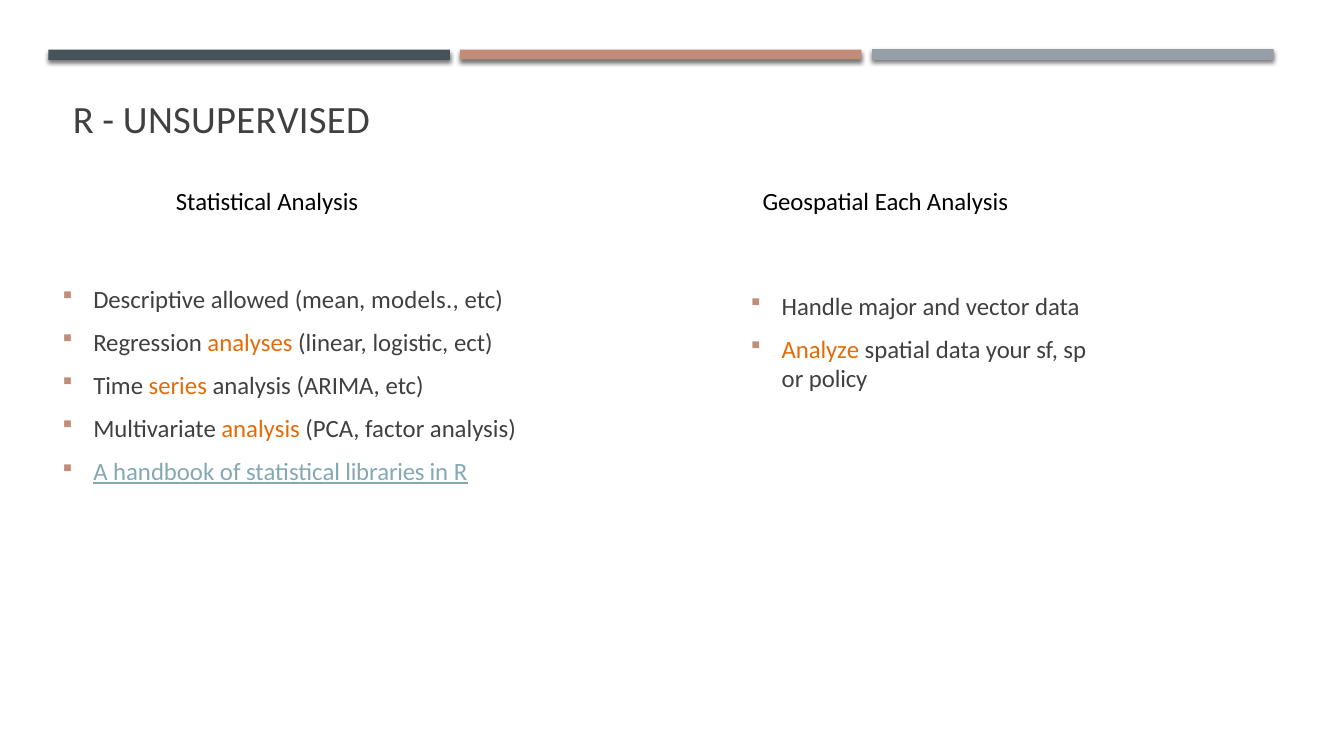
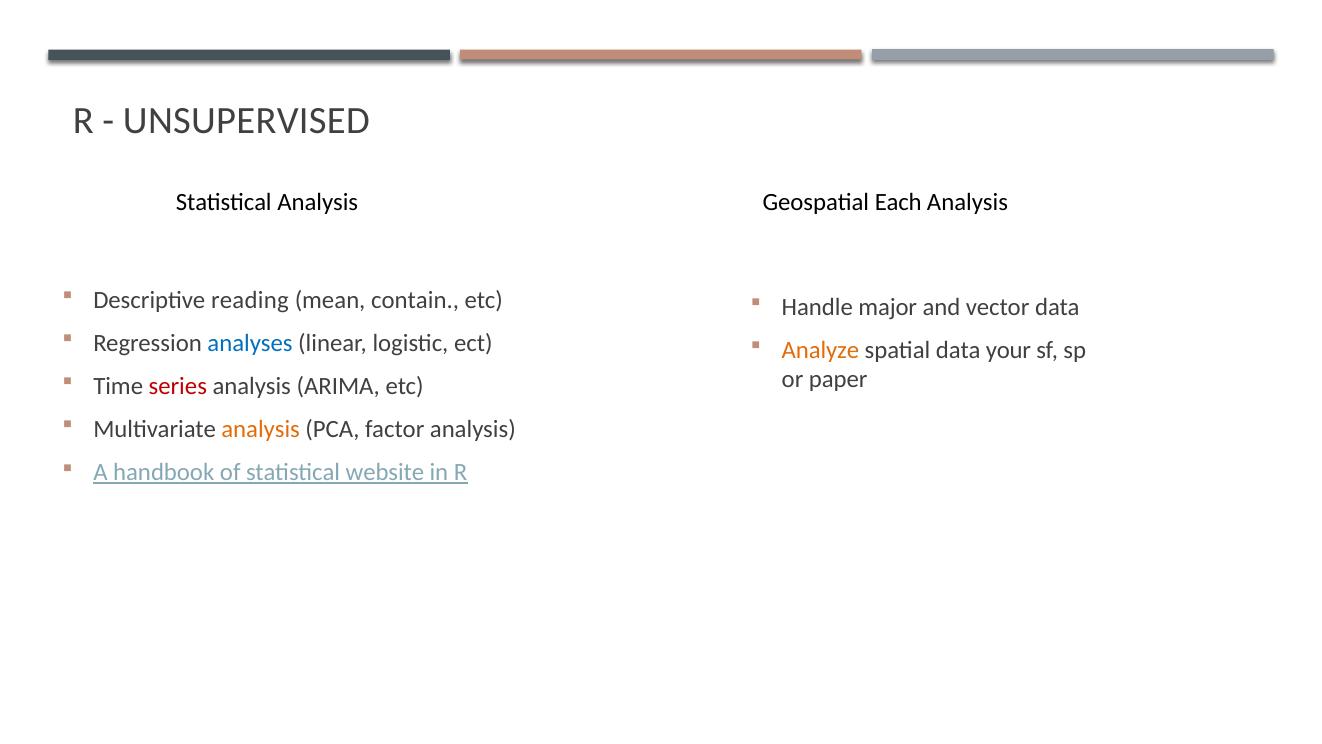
allowed: allowed -> reading (250, 300)
models: models -> contain (415, 300)
analyses colour: orange -> blue (250, 343)
policy: policy -> paper (838, 380)
series colour: orange -> red (178, 386)
libraries: libraries -> website (385, 472)
